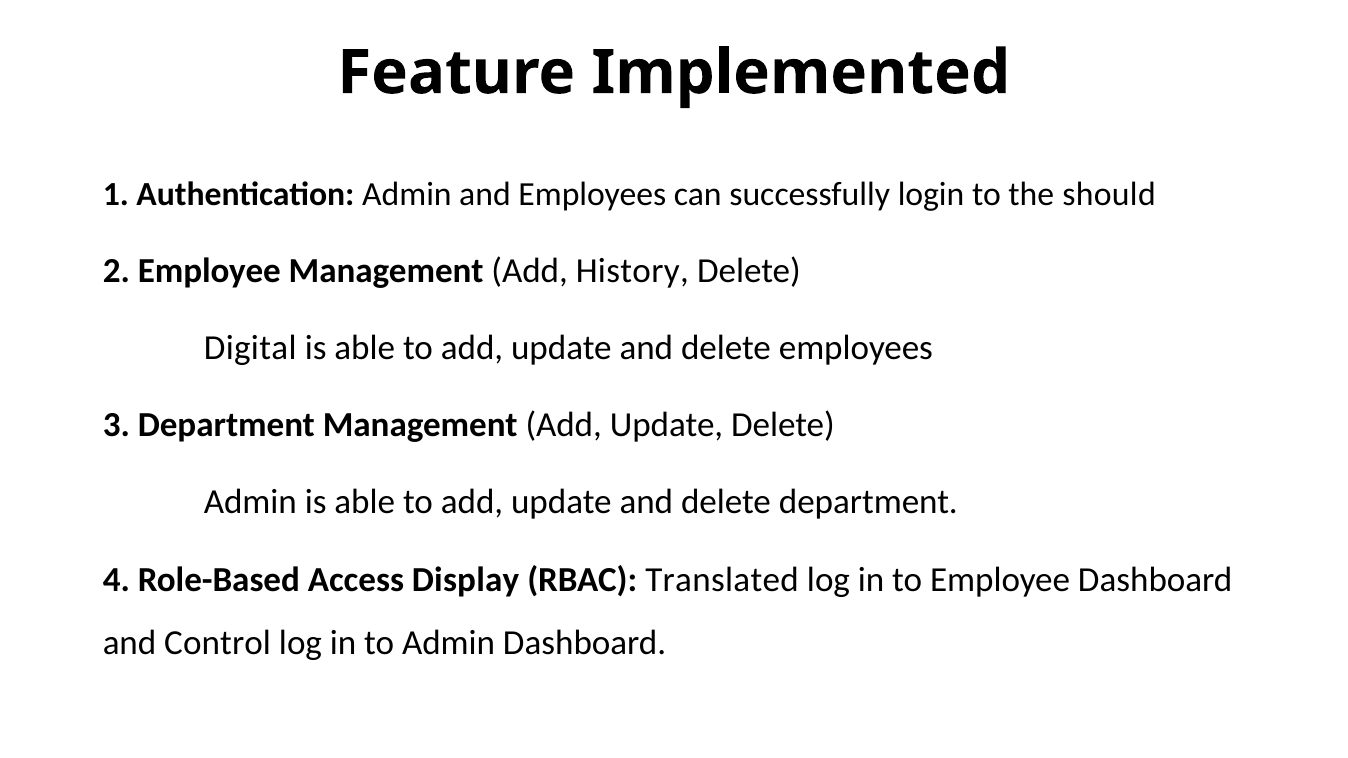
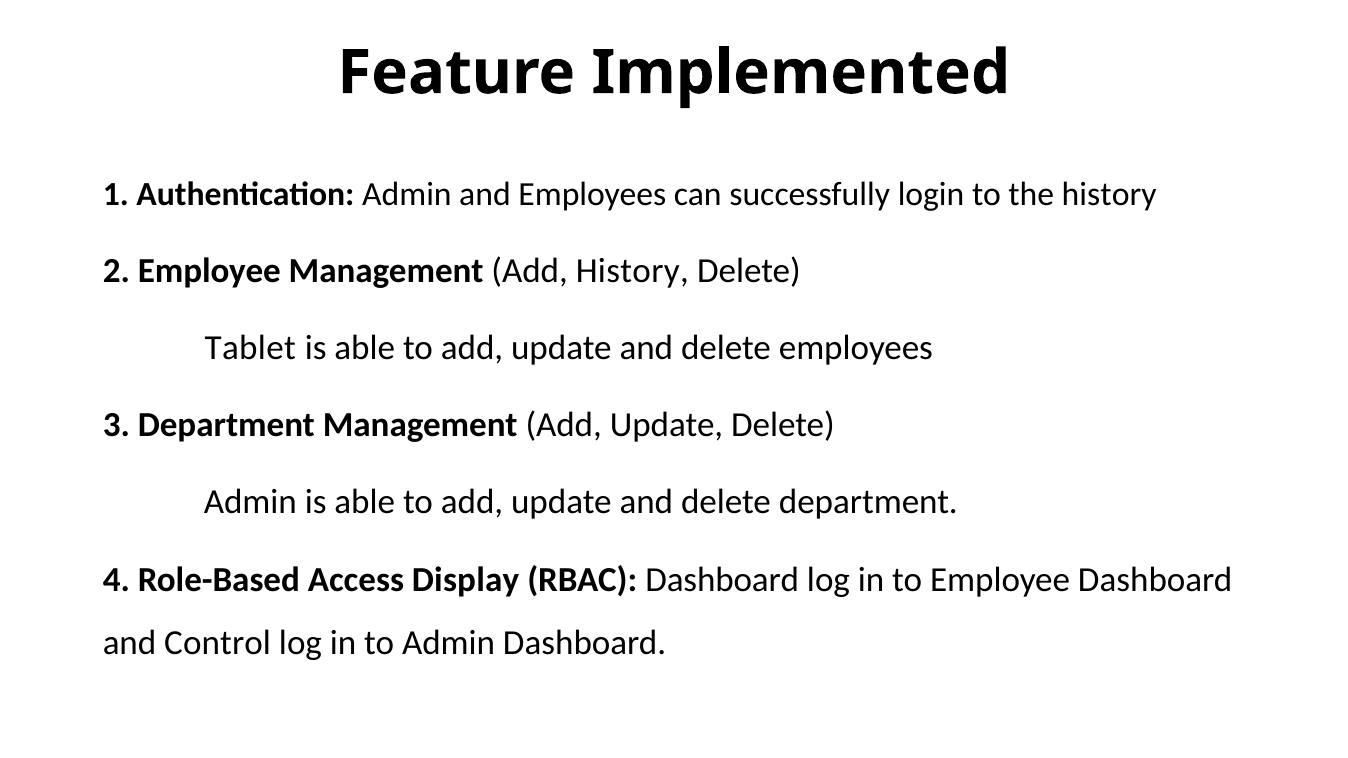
the should: should -> history (1109, 194)
Digital: Digital -> Tablet (250, 348)
RBAC Translated: Translated -> Dashboard (722, 580)
